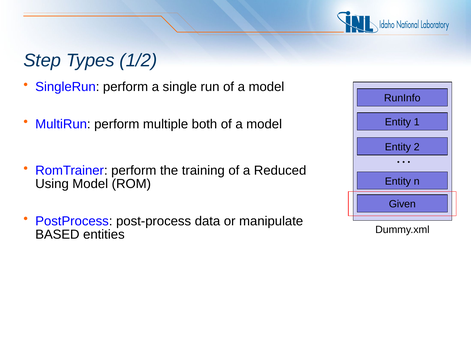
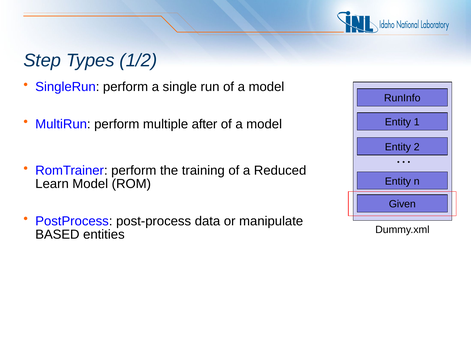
both: both -> after (205, 124)
Using: Using -> Learn (52, 184)
